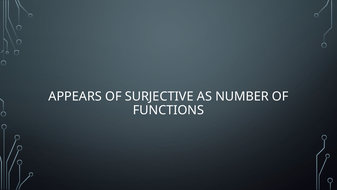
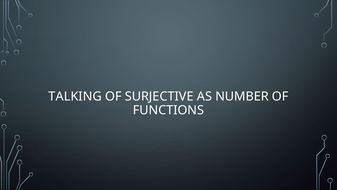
APPEARS: APPEARS -> TALKING (75, 96)
